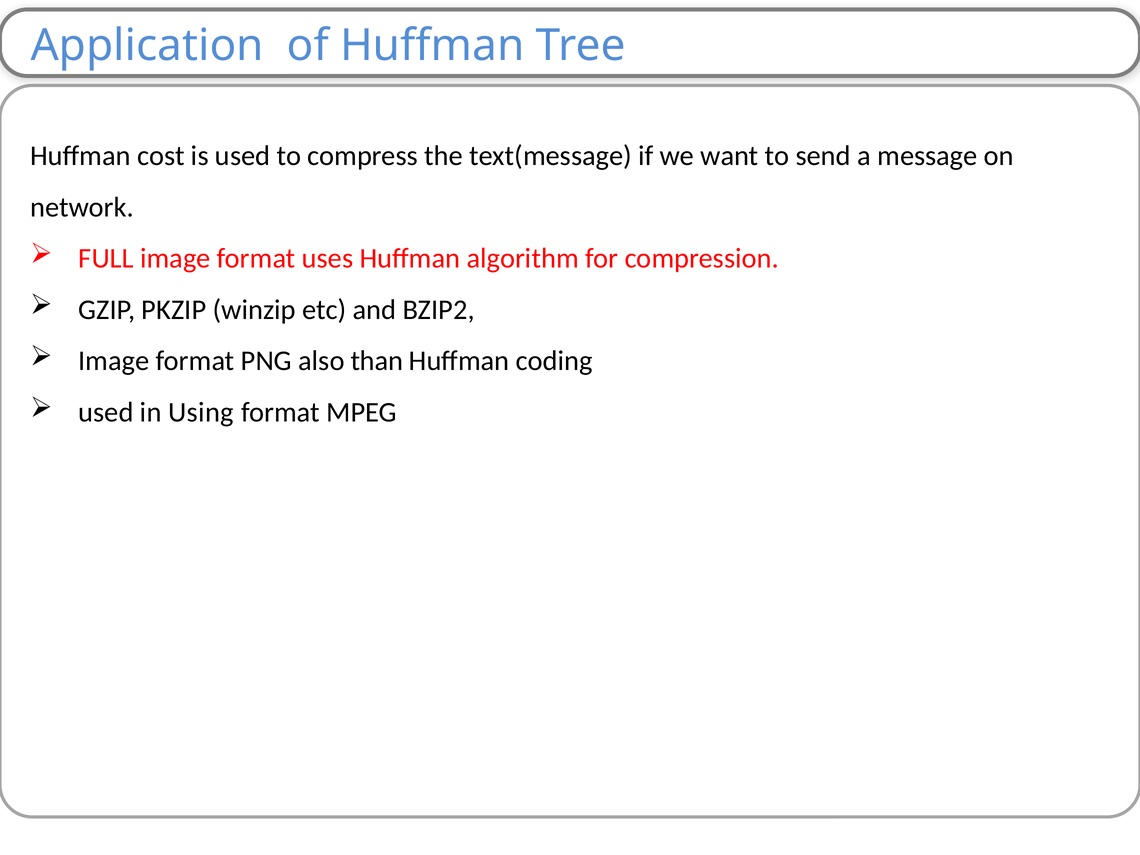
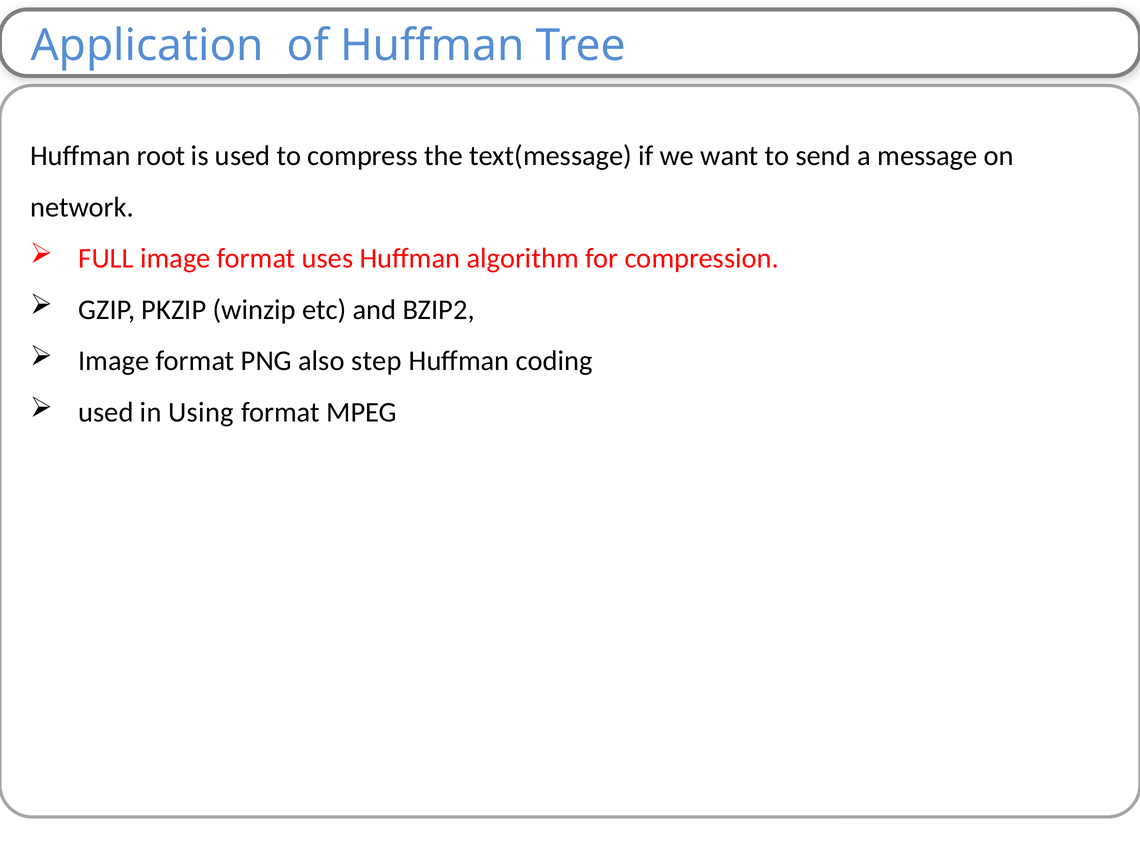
cost: cost -> root (161, 156)
than: than -> step (377, 361)
